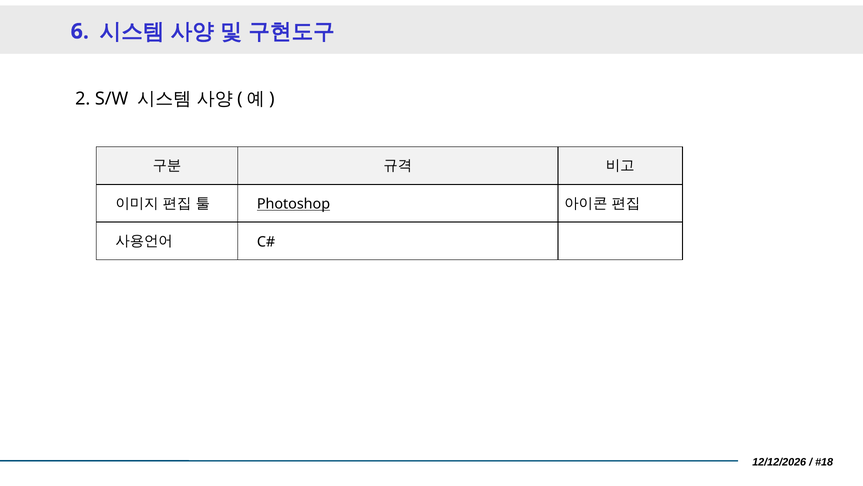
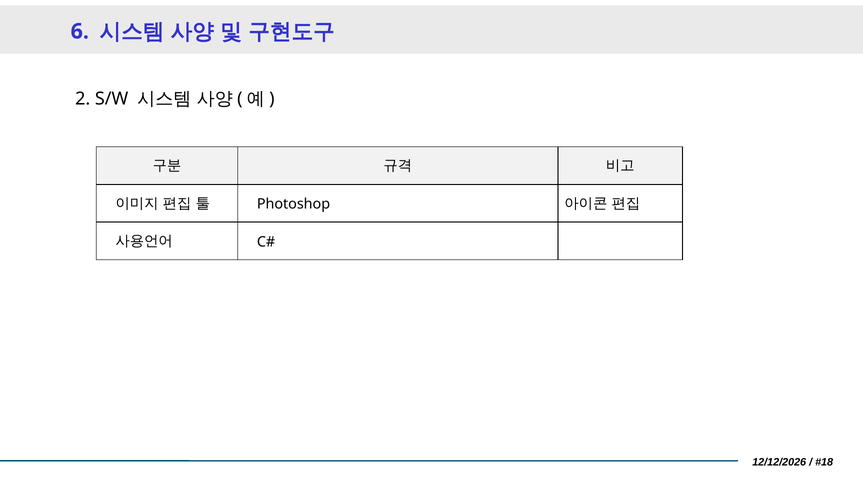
Photoshop underline: present -> none (293, 204)
